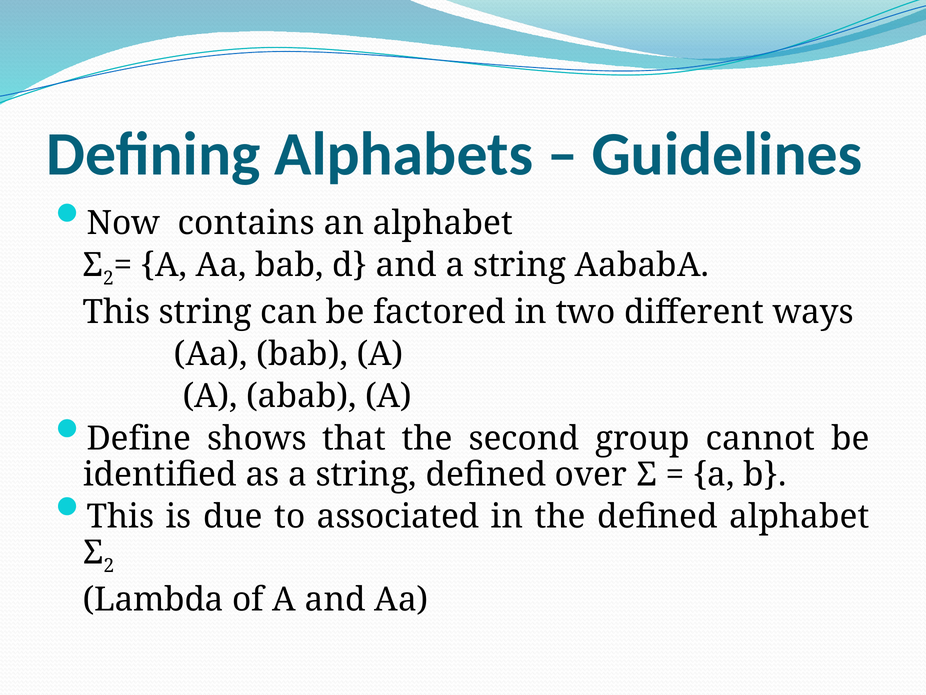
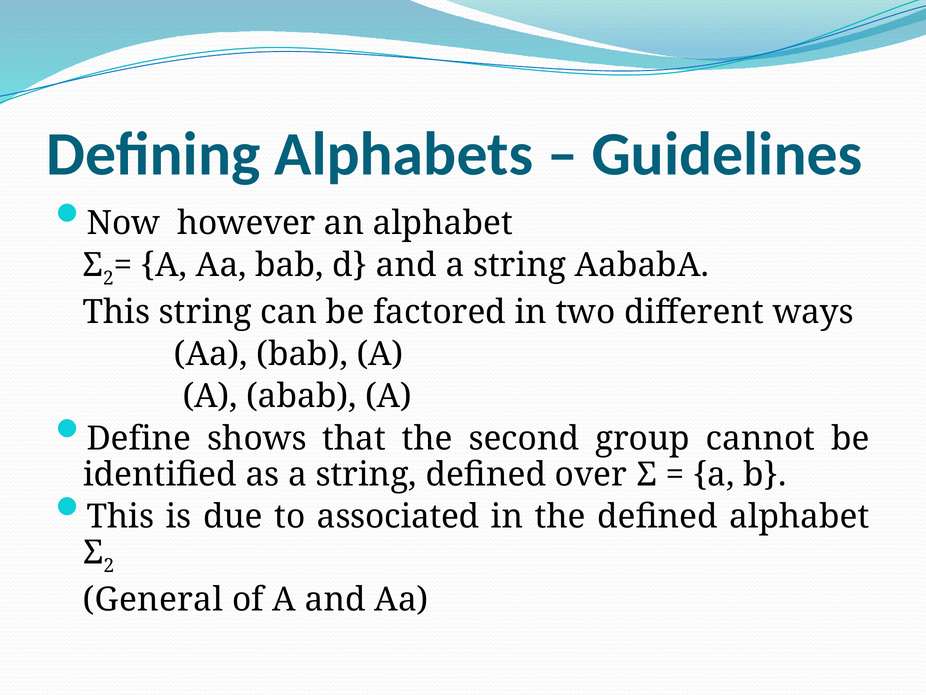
contains: contains -> however (247, 223)
Lambda: Lambda -> General (153, 599)
